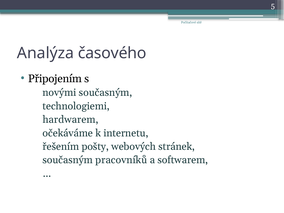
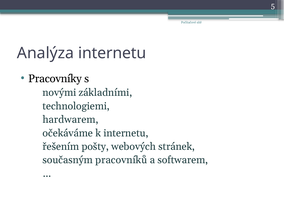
Analýza časového: časového -> internetu (112, 53)
Připojením: Připojením -> Pracovníky (55, 79)
novými současným: současným -> základními (105, 93)
